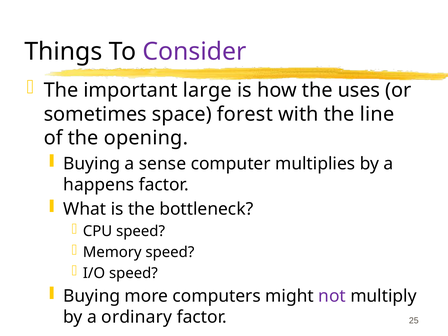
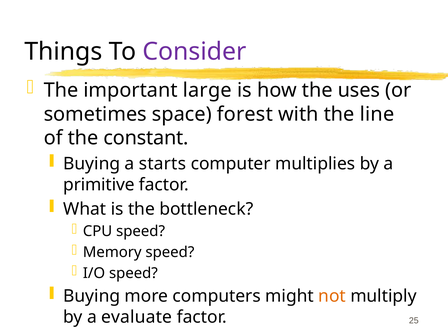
opening: opening -> constant (146, 138)
sense: sense -> starts (162, 164)
happens: happens -> primitive (99, 185)
not colour: purple -> orange (332, 296)
ordinary: ordinary -> evaluate (137, 317)
